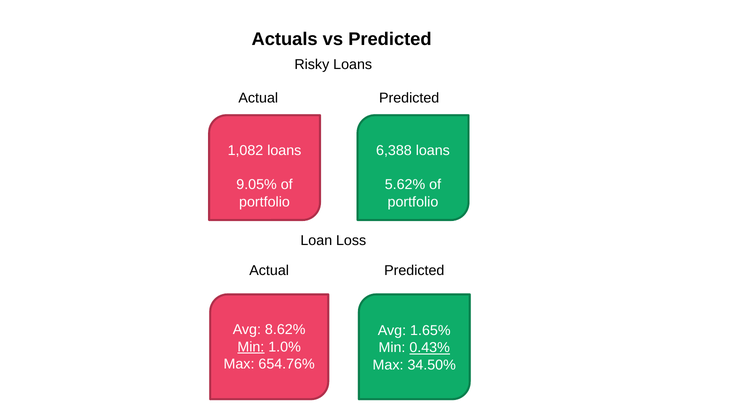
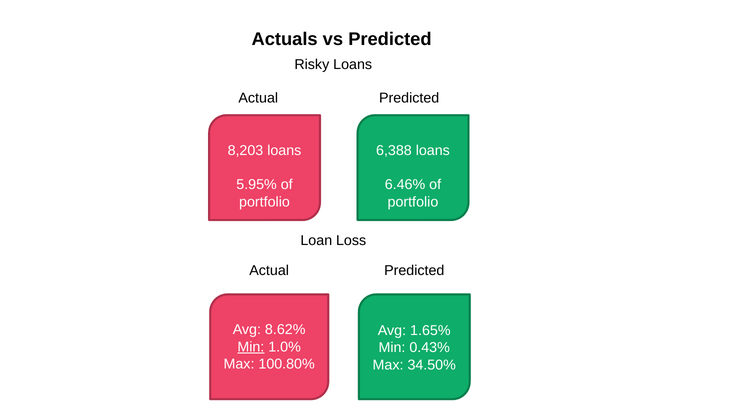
1,082: 1,082 -> 8,203 (245, 151)
9.05%: 9.05% -> 5.95% (257, 185)
5.62%: 5.62% -> 6.46% (405, 185)
0.43% underline: present -> none (430, 348)
654.76%: 654.76% -> 100.80% (287, 364)
